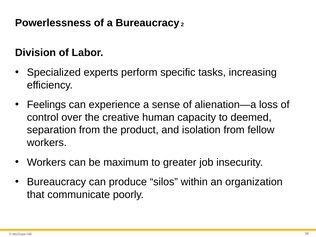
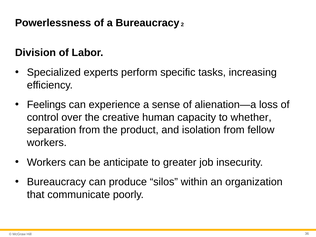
deemed: deemed -> whether (251, 117)
maximum: maximum -> anticipate (126, 162)
